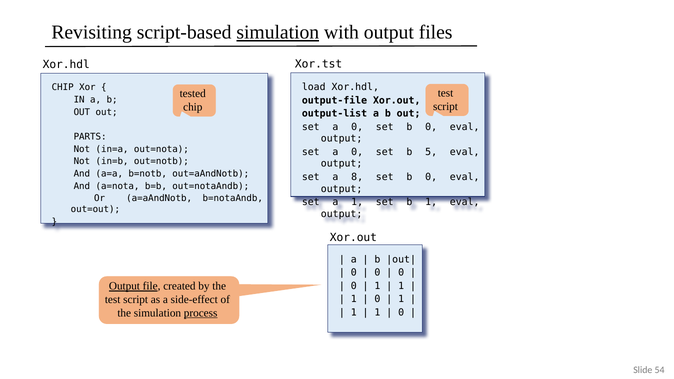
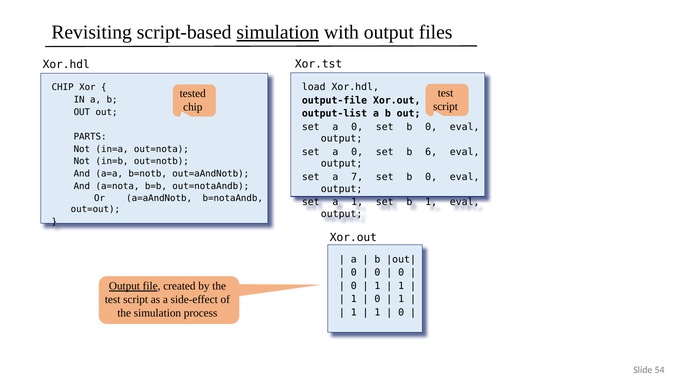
5: 5 -> 6 (431, 152)
8: 8 -> 7 (357, 177)
process underline: present -> none (201, 313)
